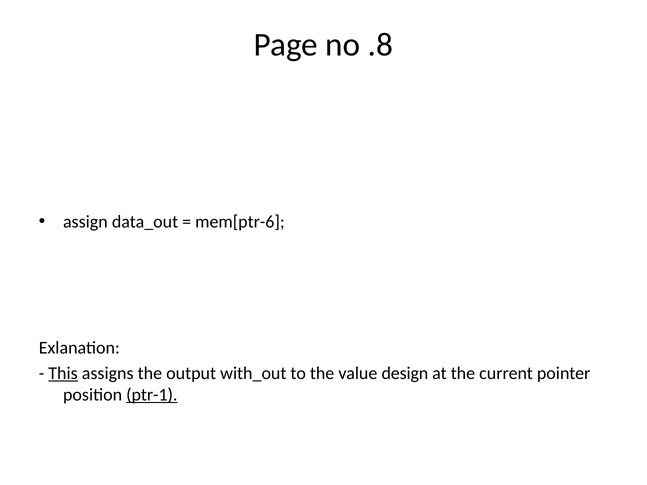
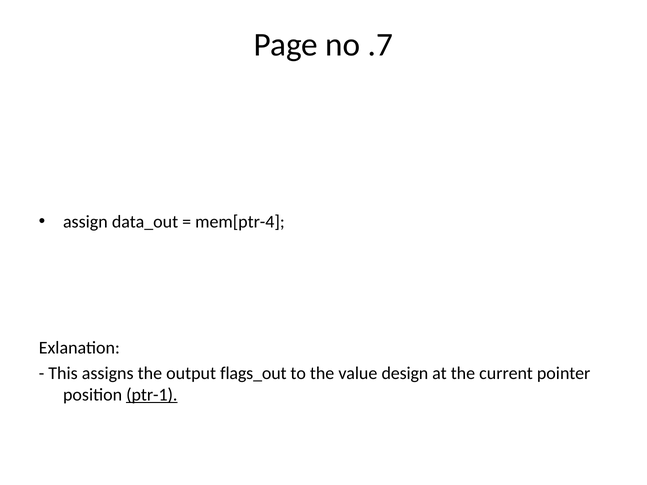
.8: .8 -> .7 (380, 45)
mem[ptr-6: mem[ptr-6 -> mem[ptr-4 (240, 222)
This underline: present -> none (63, 373)
with_out: with_out -> flags_out (253, 373)
